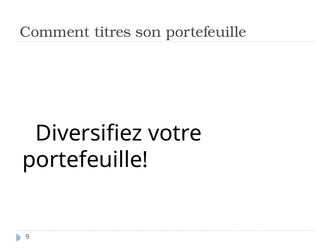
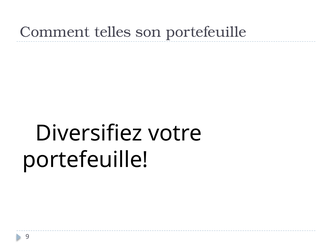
titres: titres -> telles (113, 32)
